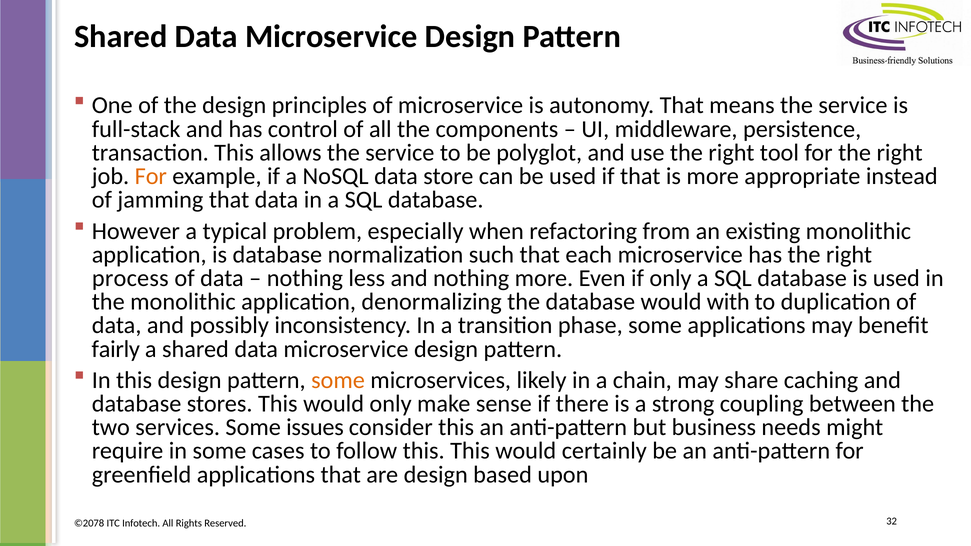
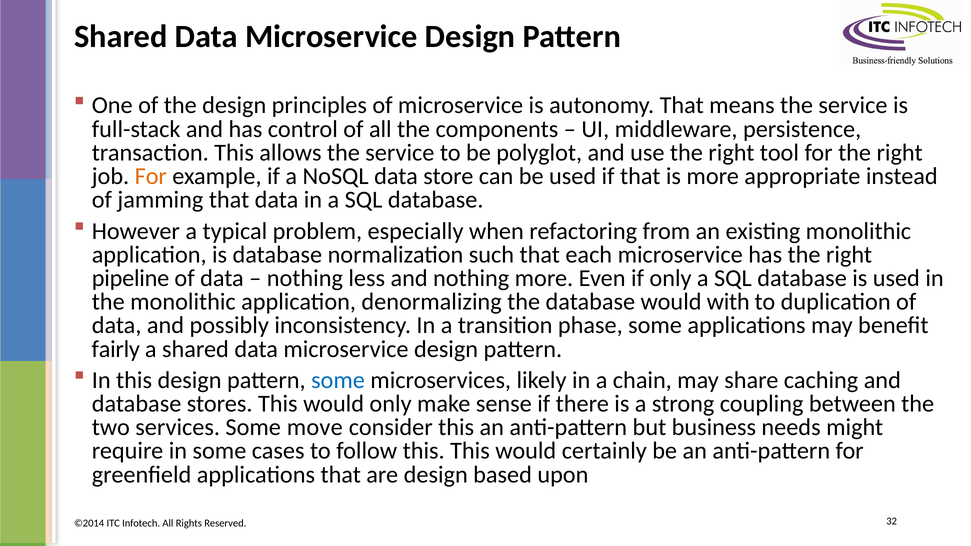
process: process -> pipeline (131, 278)
some colour: orange -> blue (338, 380)
issues: issues -> move (315, 428)
©2078: ©2078 -> ©2014 (89, 523)
